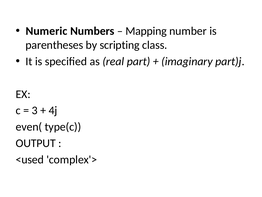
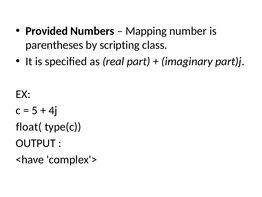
Numeric: Numeric -> Provided (47, 31)
3: 3 -> 5 (35, 110)
even(: even( -> float( (29, 127)
<used: <used -> <have (30, 159)
